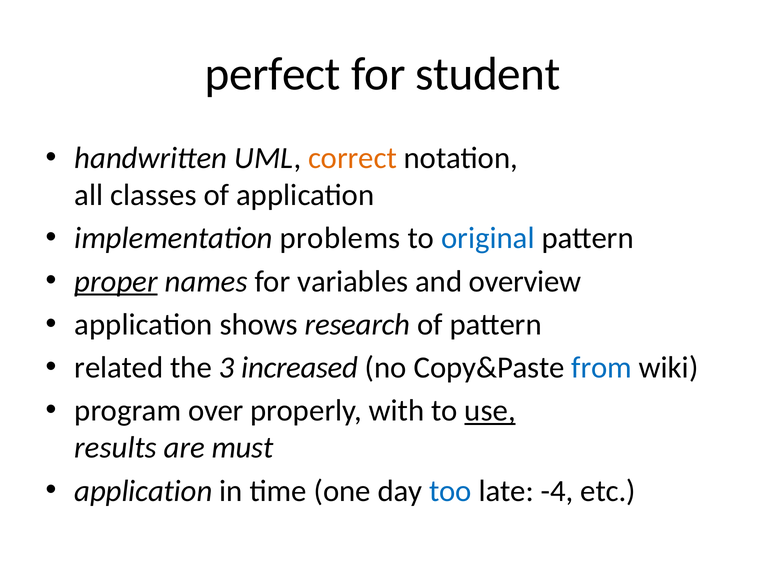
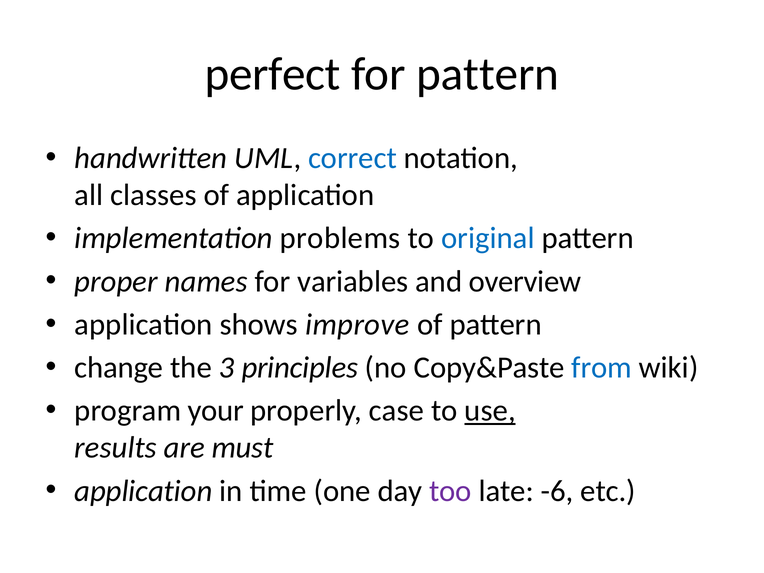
for student: student -> pattern (488, 74)
correct colour: orange -> blue (352, 158)
proper underline: present -> none (116, 282)
research: research -> improve (357, 325)
related: related -> change (119, 368)
increased: increased -> principles (300, 368)
over: over -> your (216, 411)
with: with -> case (396, 411)
too colour: blue -> purple (450, 491)
-4: -4 -> -6 (557, 491)
